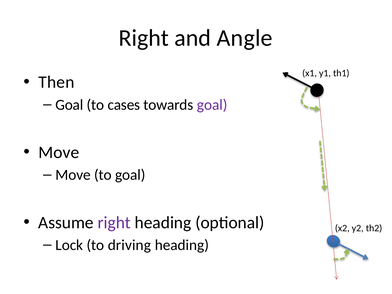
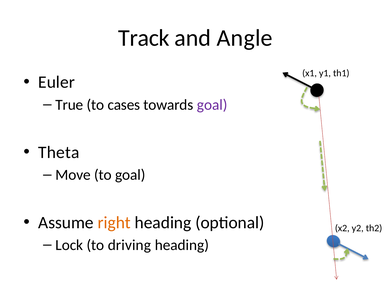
Right: Right -> Track (144, 38)
Then: Then -> Euler (57, 82)
Goal: Goal -> True (69, 105)
Move: Move -> Theta (59, 152)
right colour: purple -> orange (114, 223)
